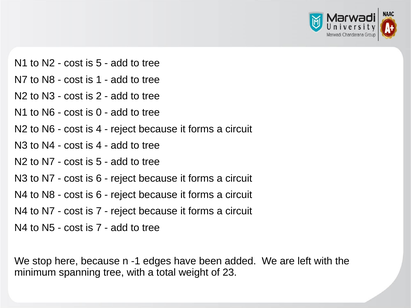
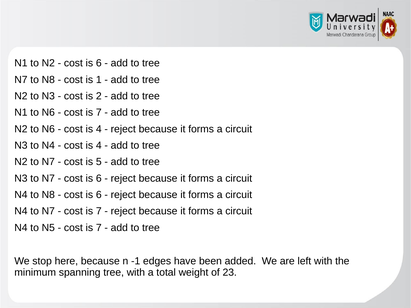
5: 5 -> 6 (99, 63)
0: 0 -> 7 (99, 113)
